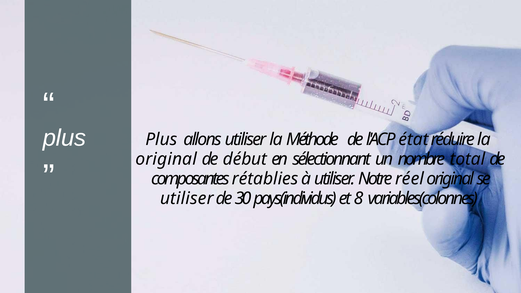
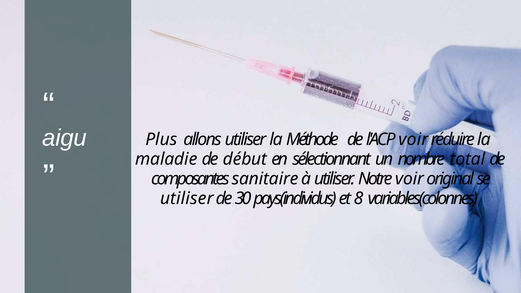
plus: plus -> aigu (65, 138)
l'ACP état: état -> voir (413, 140)
original: original -> maladie (166, 159)
rétablies: rétablies -> sanitaire (265, 179)
Notre réel: réel -> voir (410, 179)
